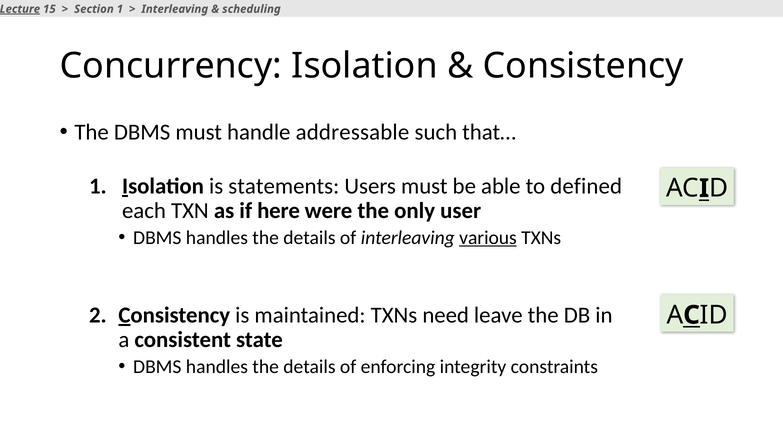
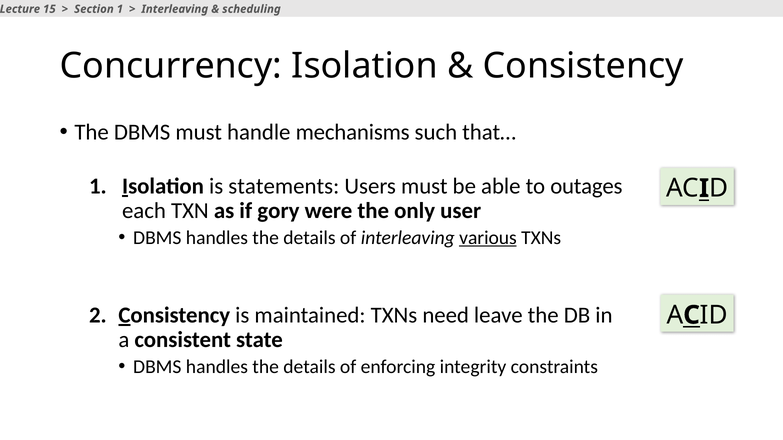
Lecture underline: present -> none (20, 9)
addressable: addressable -> mechanisms (353, 132)
defined: defined -> outages (586, 186)
here: here -> gory (278, 211)
